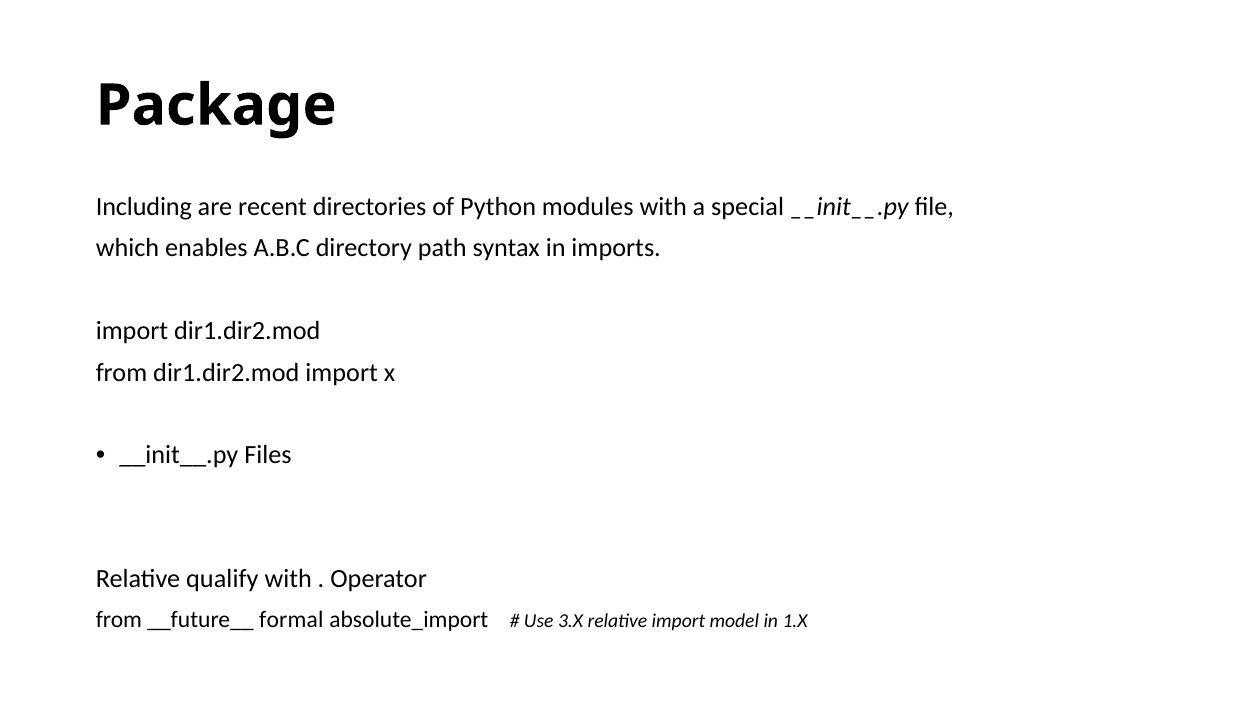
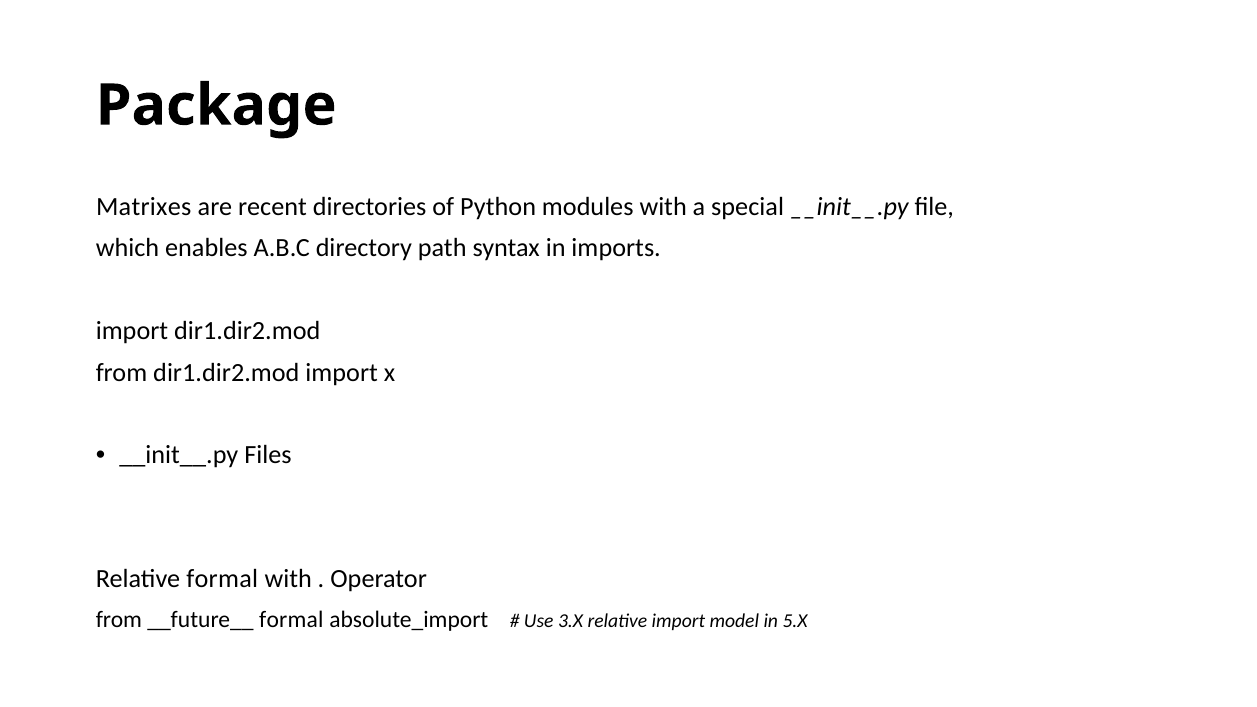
Including: Including -> Matrixes (144, 207)
Relative qualify: qualify -> formal (222, 579)
1.X: 1.X -> 5.X (795, 621)
